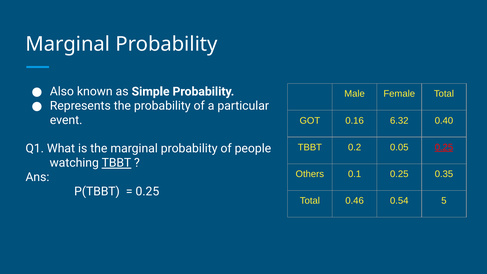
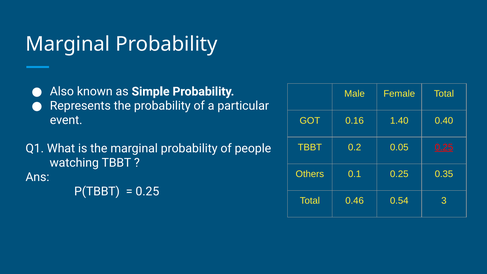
6.32: 6.32 -> 1.40 (399, 121)
TBBT underline: present -> none (116, 163)
5: 5 -> 3 (444, 201)
